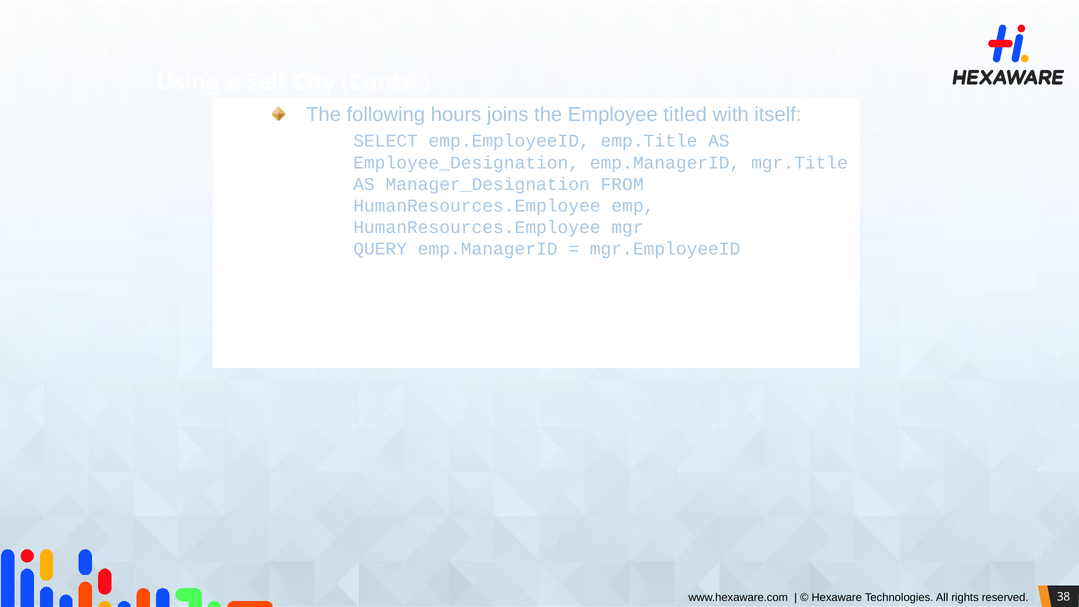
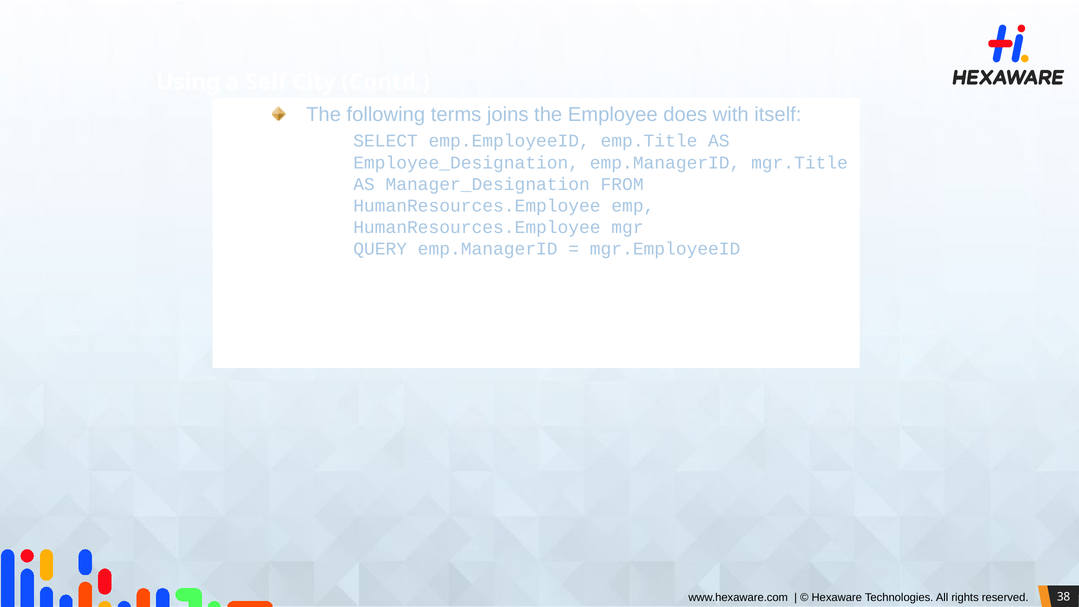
hours: hours -> terms (456, 115)
titled: titled -> does (685, 115)
